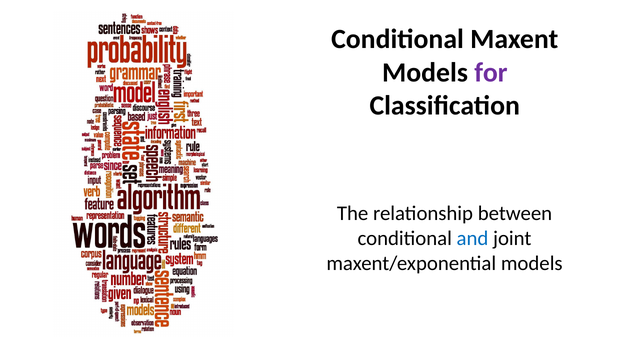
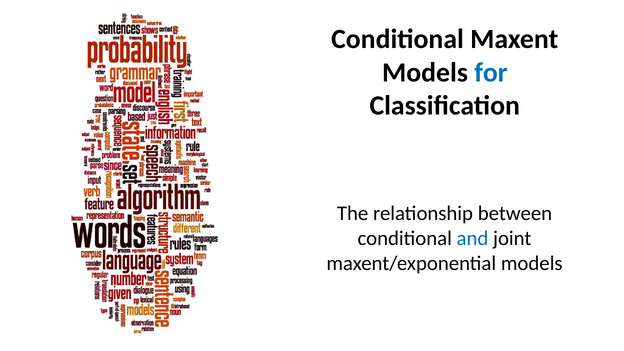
for colour: purple -> blue (491, 72)
